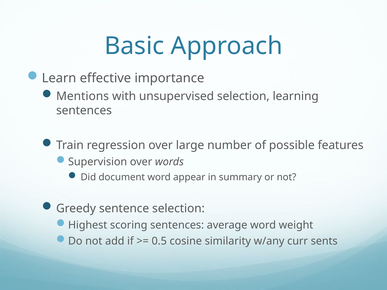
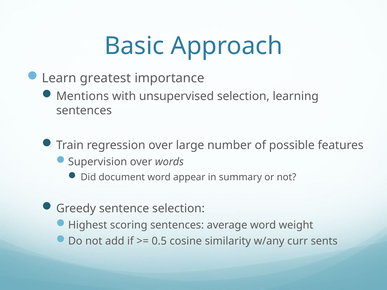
effective: effective -> greatest (105, 78)
